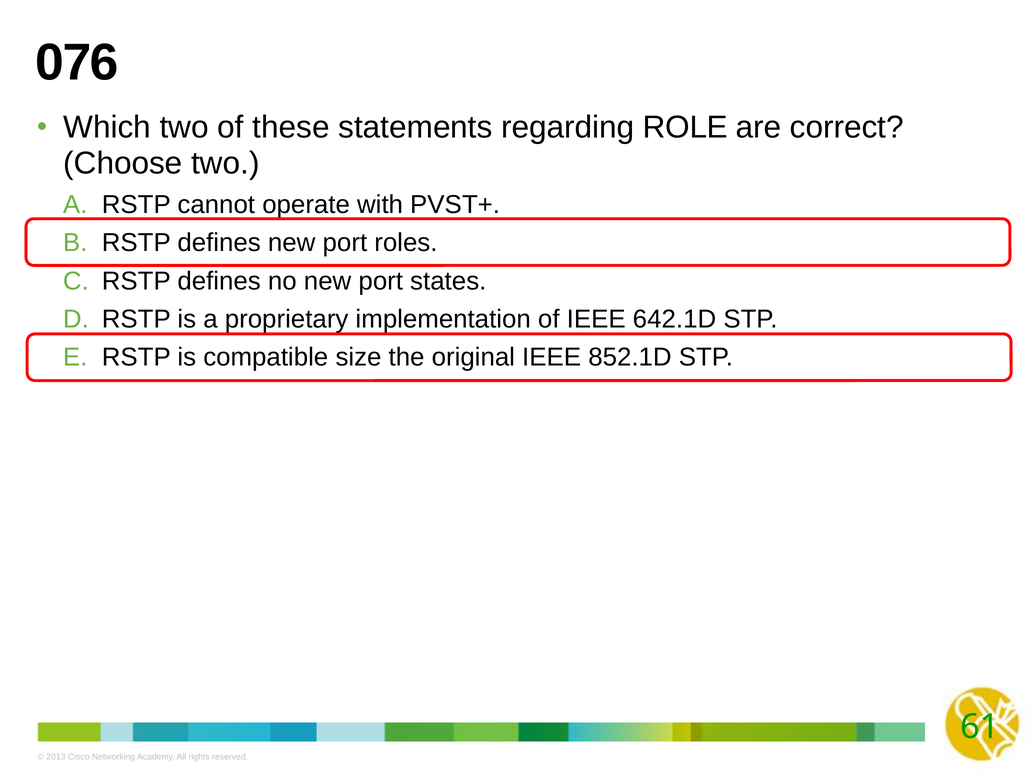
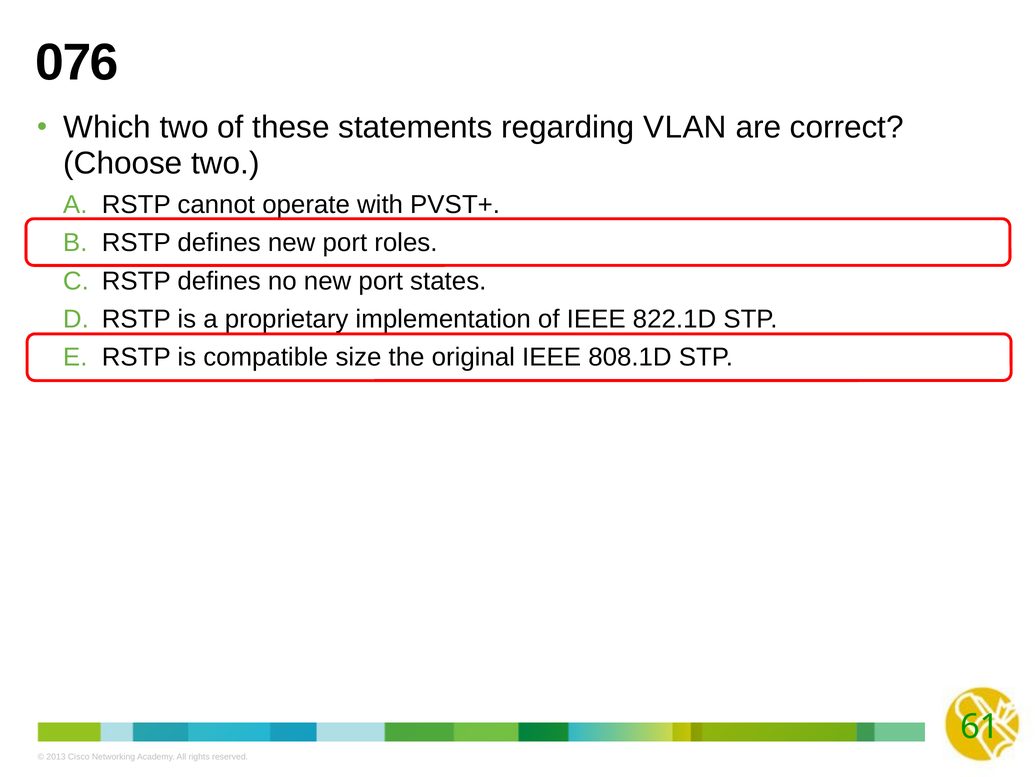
ROLE: ROLE -> VLAN (685, 127)
642.1D: 642.1D -> 822.1D (674, 319)
852.1D: 852.1D -> 808.1D (630, 357)
